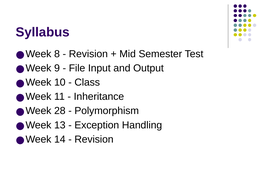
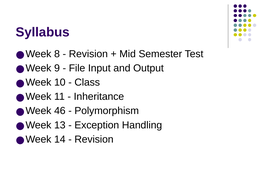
28: 28 -> 46 (60, 111)
